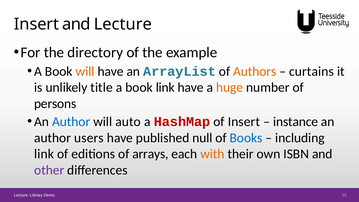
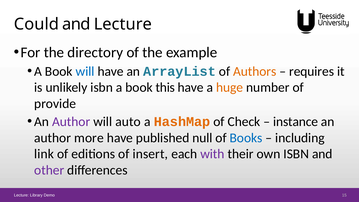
Insert: Insert -> Could (36, 24)
will colour: orange -> blue (85, 71)
curtains: curtains -> requires (312, 71)
unlikely title: title -> isbn (102, 87)
book link: link -> this (165, 87)
persons: persons -> provide (55, 104)
Author colour: blue -> purple (71, 122)
HashMap colour: red -> orange (182, 122)
of Insert: Insert -> Check (244, 122)
users: users -> more (89, 138)
arrays: arrays -> insert (150, 154)
with colour: orange -> purple (212, 154)
